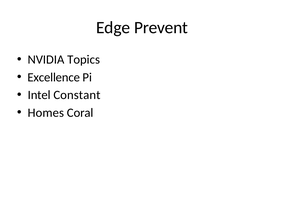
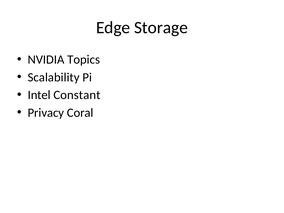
Prevent: Prevent -> Storage (161, 27)
Excellence: Excellence -> Scalability (54, 77)
Homes: Homes -> Privacy (46, 113)
